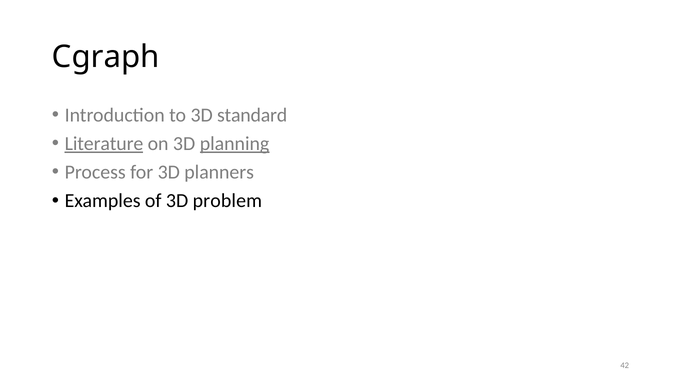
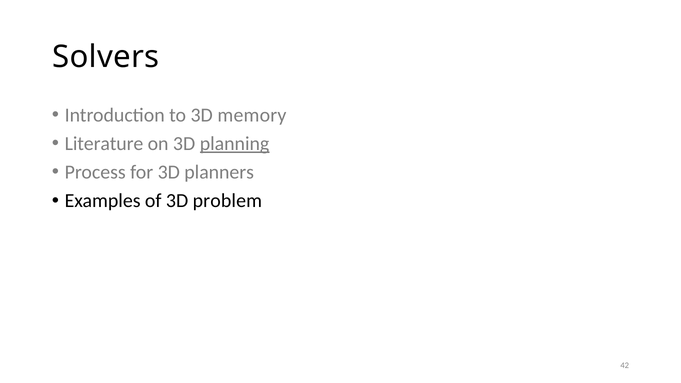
Cgraph: Cgraph -> Solvers (106, 57)
standard: standard -> memory (252, 115)
Literature underline: present -> none (104, 144)
